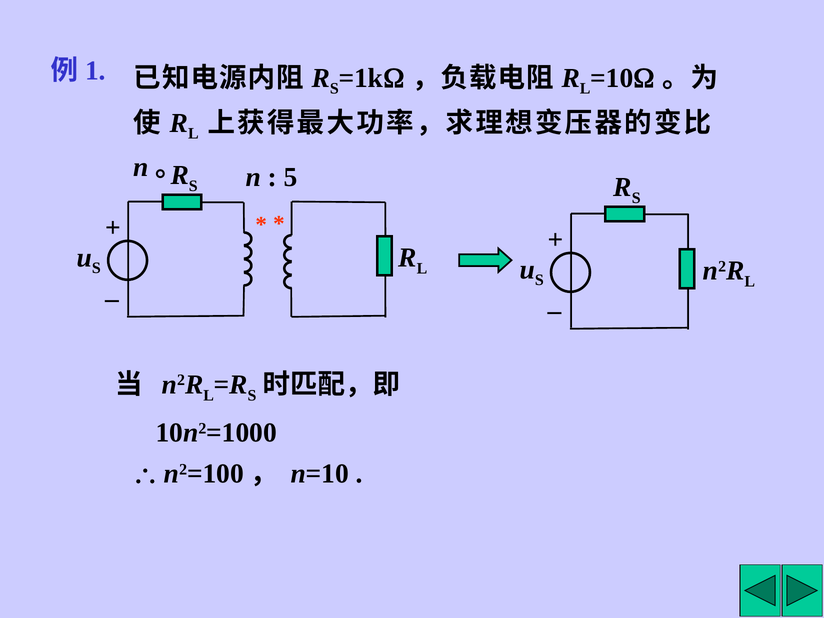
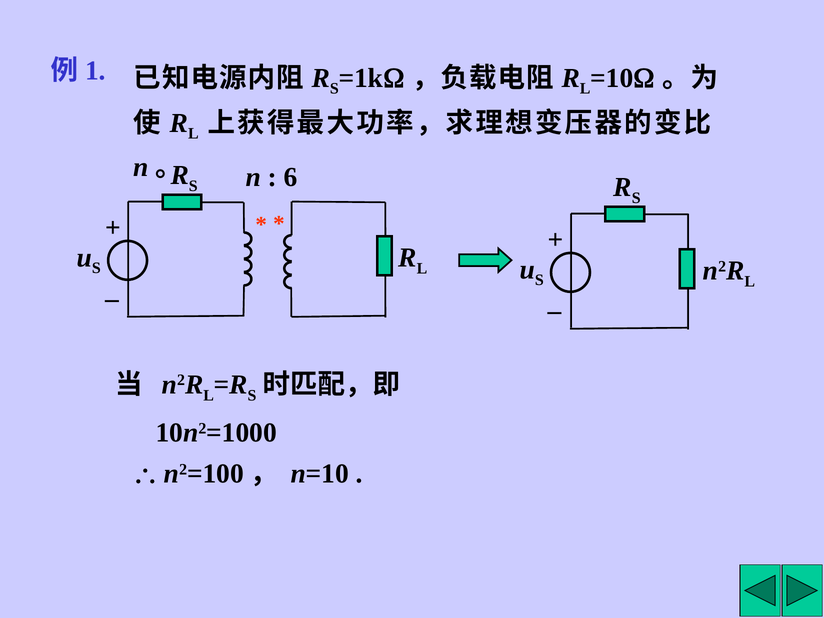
5: 5 -> 6 (291, 177)
